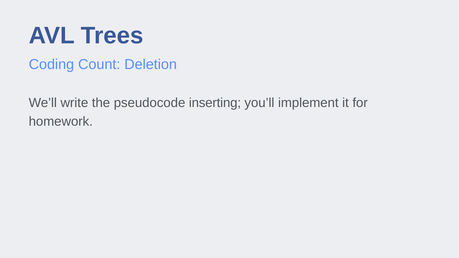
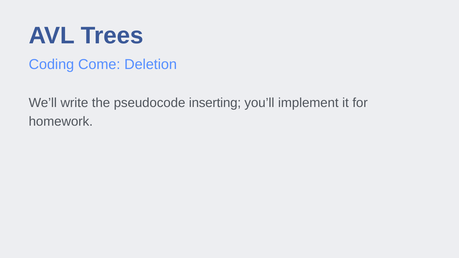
Count: Count -> Come (99, 65)
